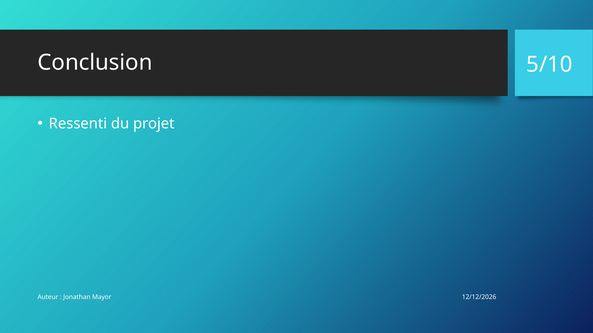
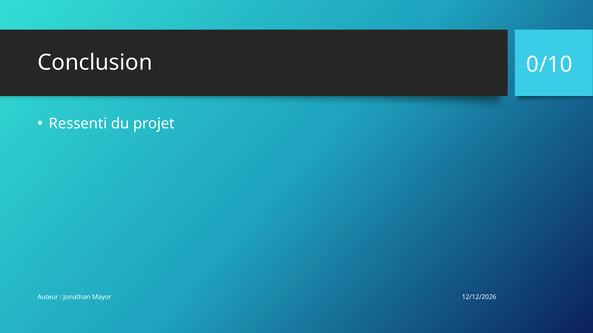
5/10: 5/10 -> 0/10 (549, 65)
